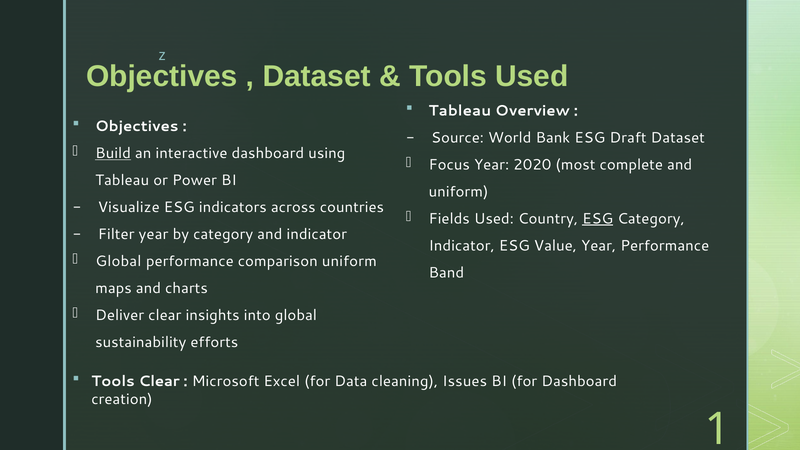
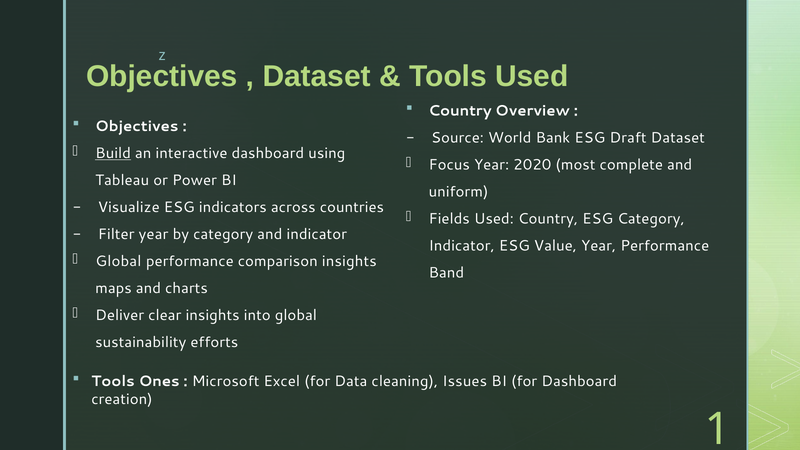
Tableau: Tableau -> Country (460, 111)
ESG underline: present -> none (598, 219)
comparison uniform: uniform -> insights (349, 261)
Tools Clear: Clear -> Ones (159, 381)
